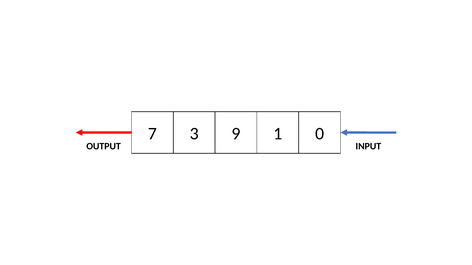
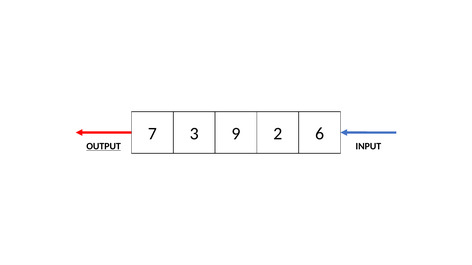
1: 1 -> 2 (278, 134)
0: 0 -> 6 (320, 134)
OUTPUT underline: none -> present (104, 147)
